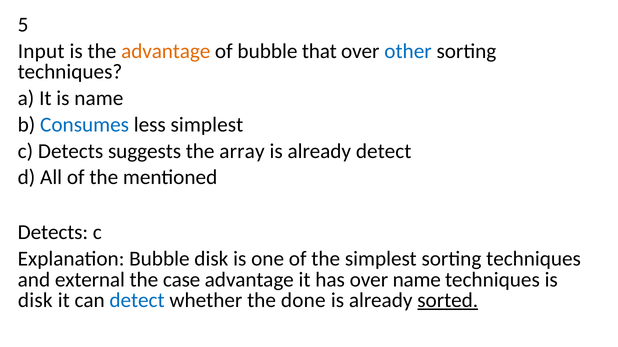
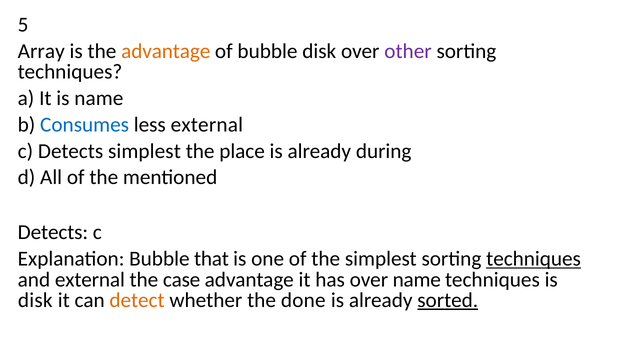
Input: Input -> Array (41, 51)
bubble that: that -> disk (319, 51)
other colour: blue -> purple (408, 51)
less simplest: simplest -> external (207, 125)
Detects suggests: suggests -> simplest (144, 151)
array: array -> place (242, 151)
already detect: detect -> during (384, 151)
Bubble disk: disk -> that (211, 259)
techniques underline: none -> present (534, 259)
detect colour: blue -> orange (137, 301)
